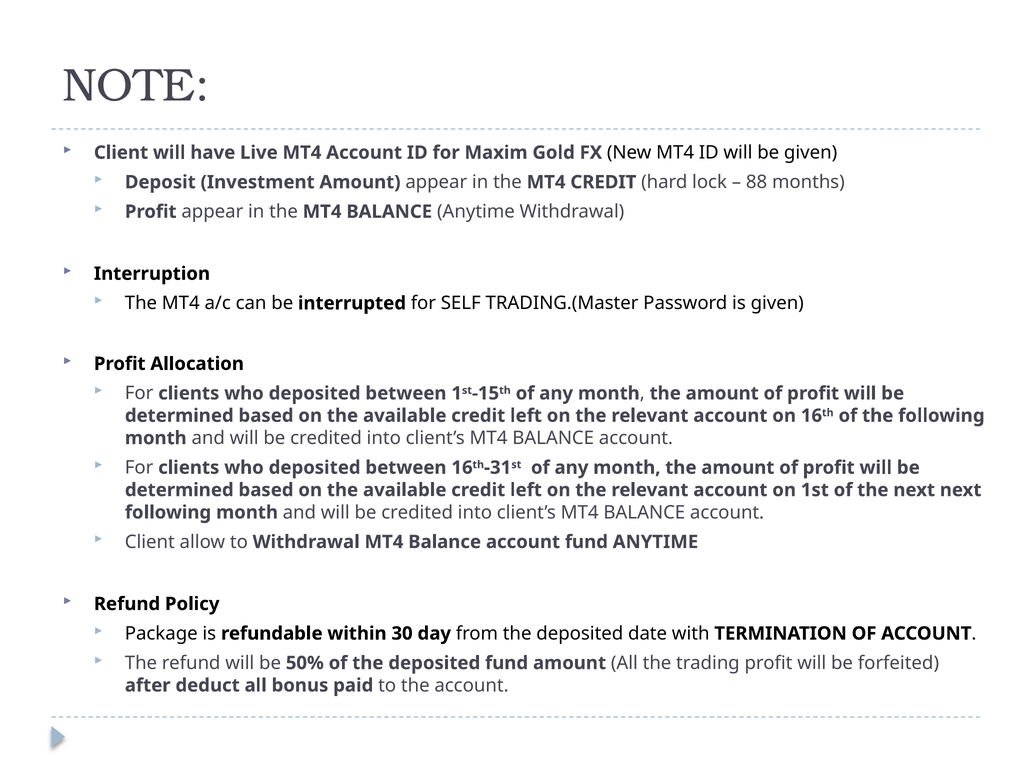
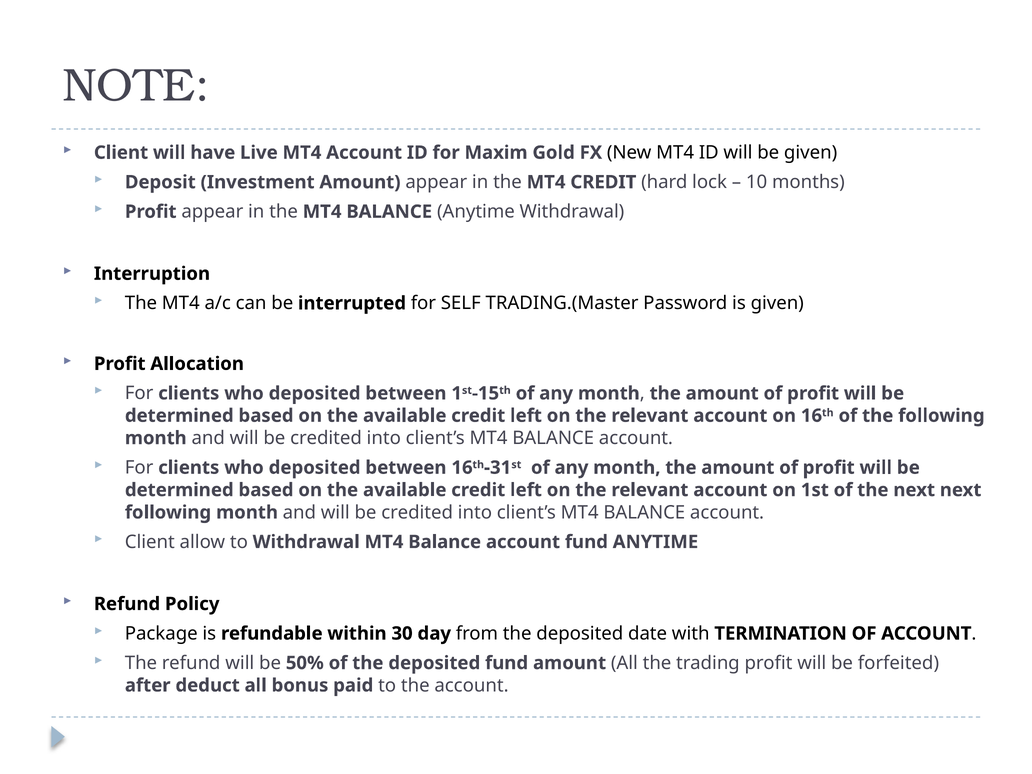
88: 88 -> 10 (757, 182)
